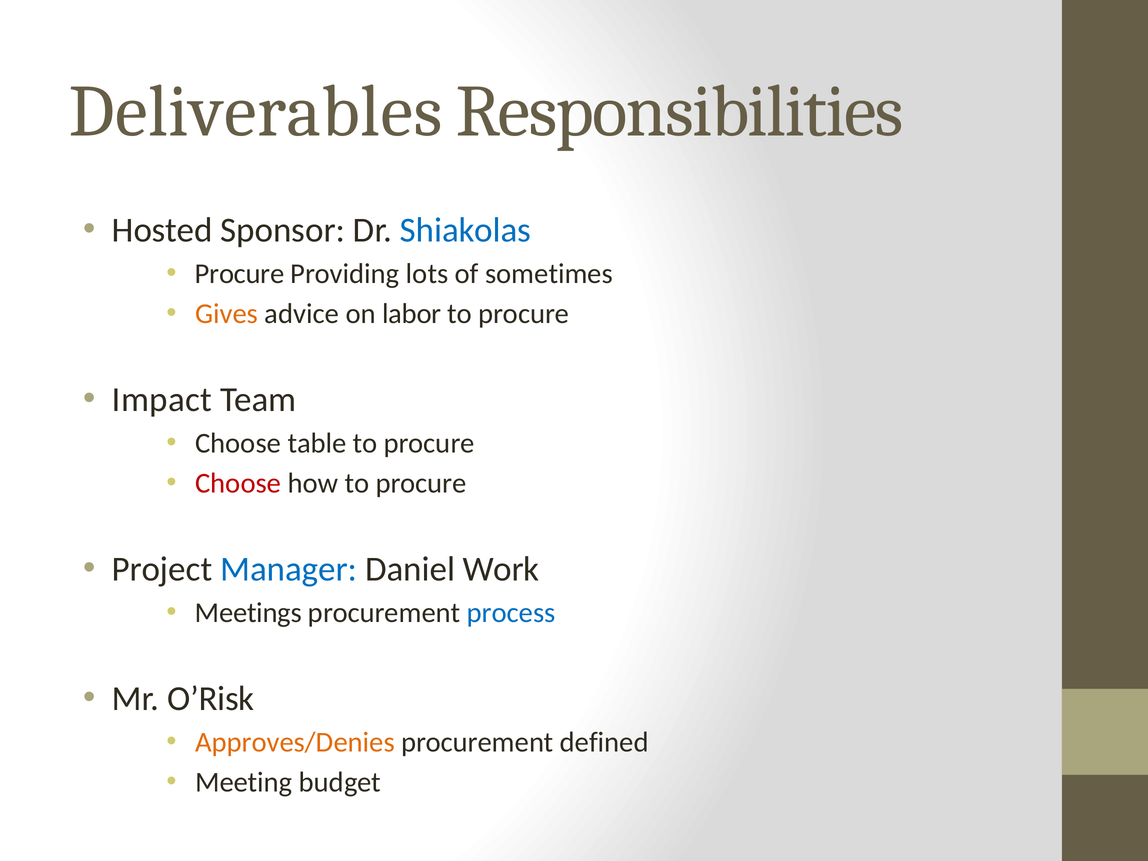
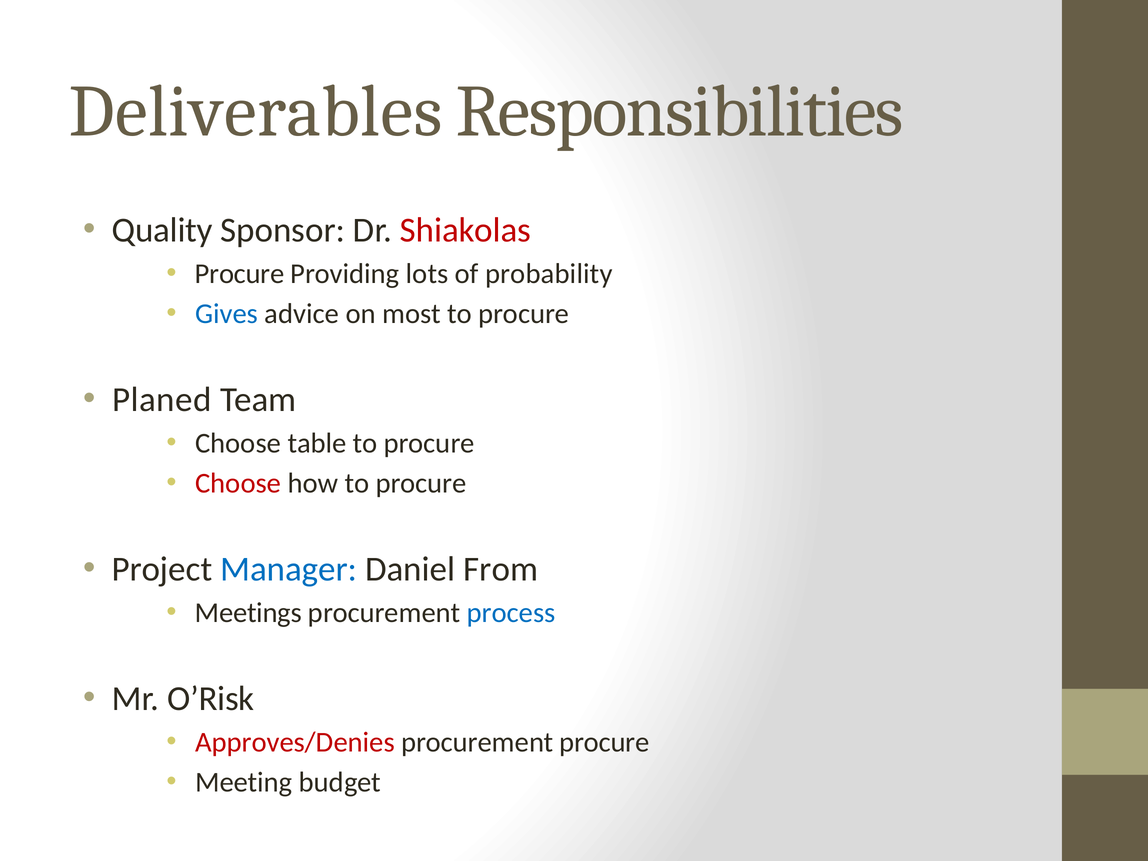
Hosted: Hosted -> Quality (162, 230)
Shiakolas colour: blue -> red (465, 230)
sometimes: sometimes -> probability (549, 274)
Gives colour: orange -> blue (227, 314)
labor: labor -> most (412, 314)
Impact: Impact -> Planed (162, 400)
Work: Work -> From (501, 569)
Approves/Denies colour: orange -> red (295, 742)
procurement defined: defined -> procure (604, 742)
